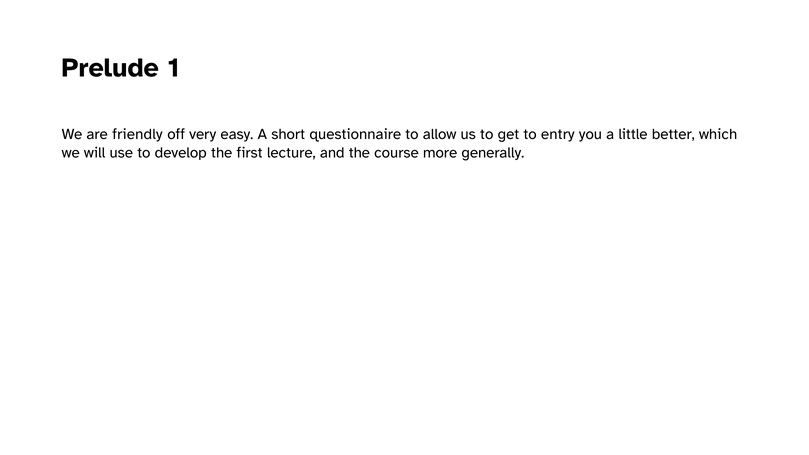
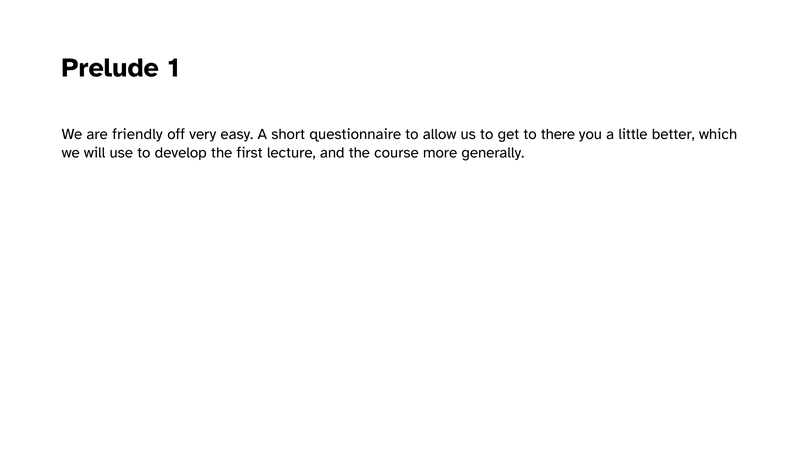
entry: entry -> there (558, 134)
